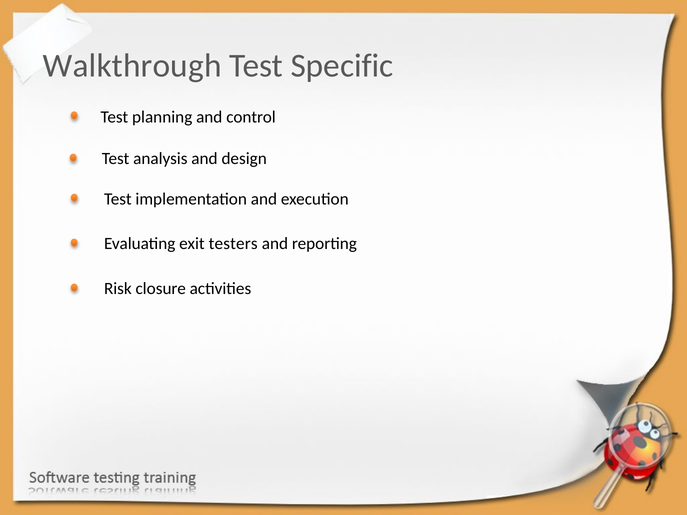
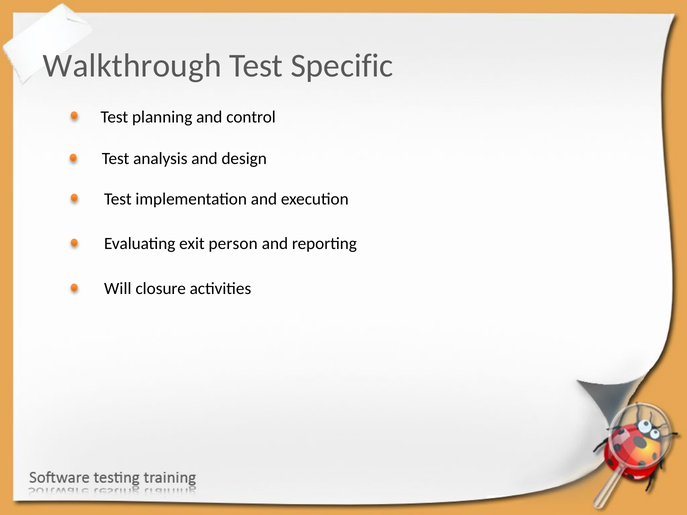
testers: testers -> person (233, 244)
Risk: Risk -> Will (118, 289)
